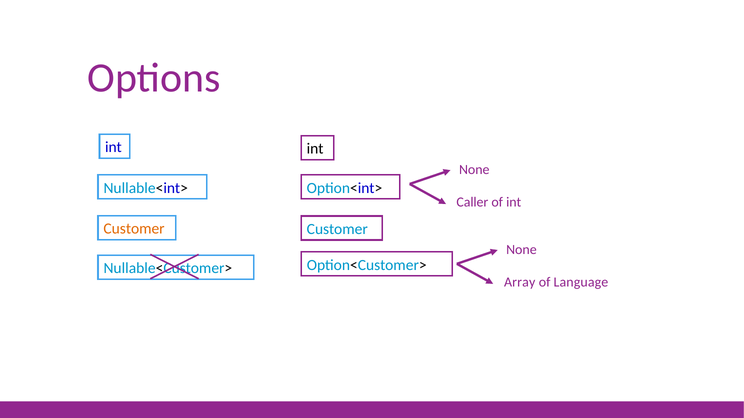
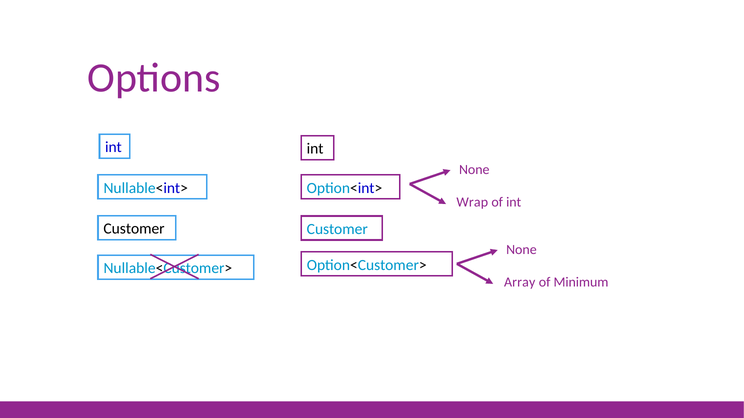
Caller: Caller -> Wrap (472, 202)
Customer colour: orange -> black (134, 229)
Language: Language -> Minimum (581, 282)
